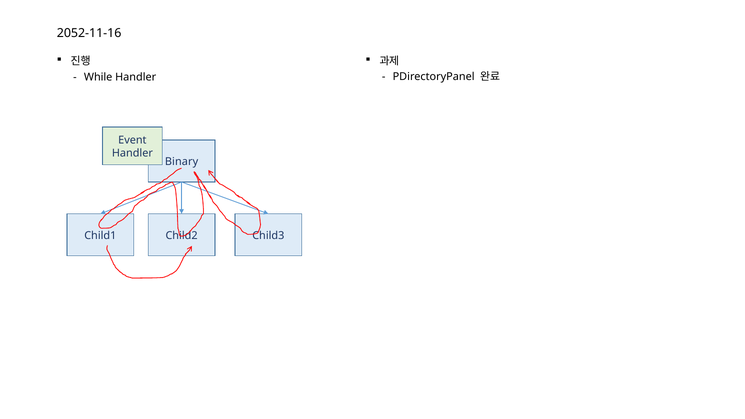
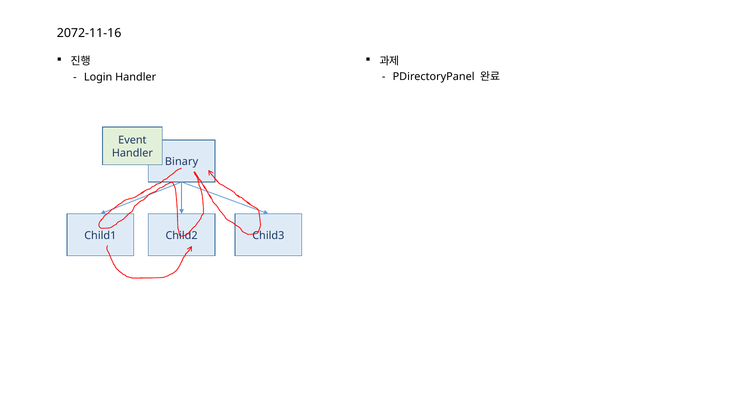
2052-11-16: 2052-11-16 -> 2072-11-16 (89, 33)
While: While -> Login (98, 77)
